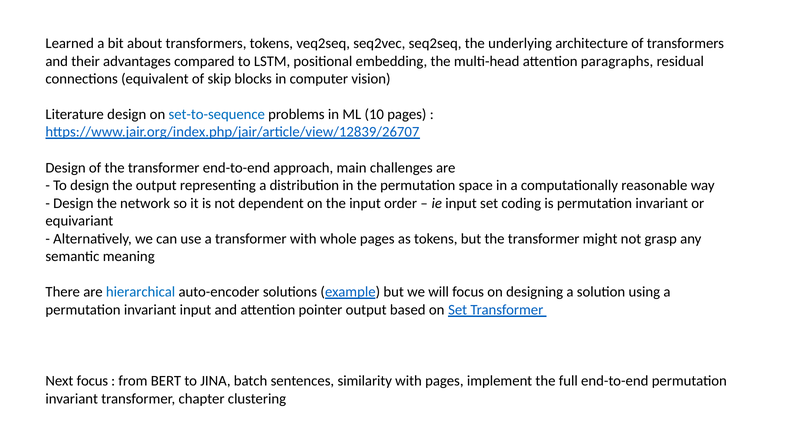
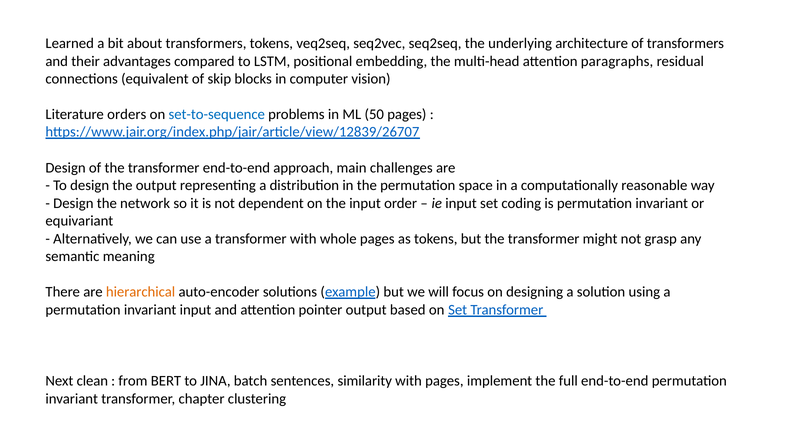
Literature design: design -> orders (127, 114)
10: 10 -> 50 (374, 114)
hierarchical colour: blue -> orange (141, 292)
Next focus: focus -> clean (92, 381)
